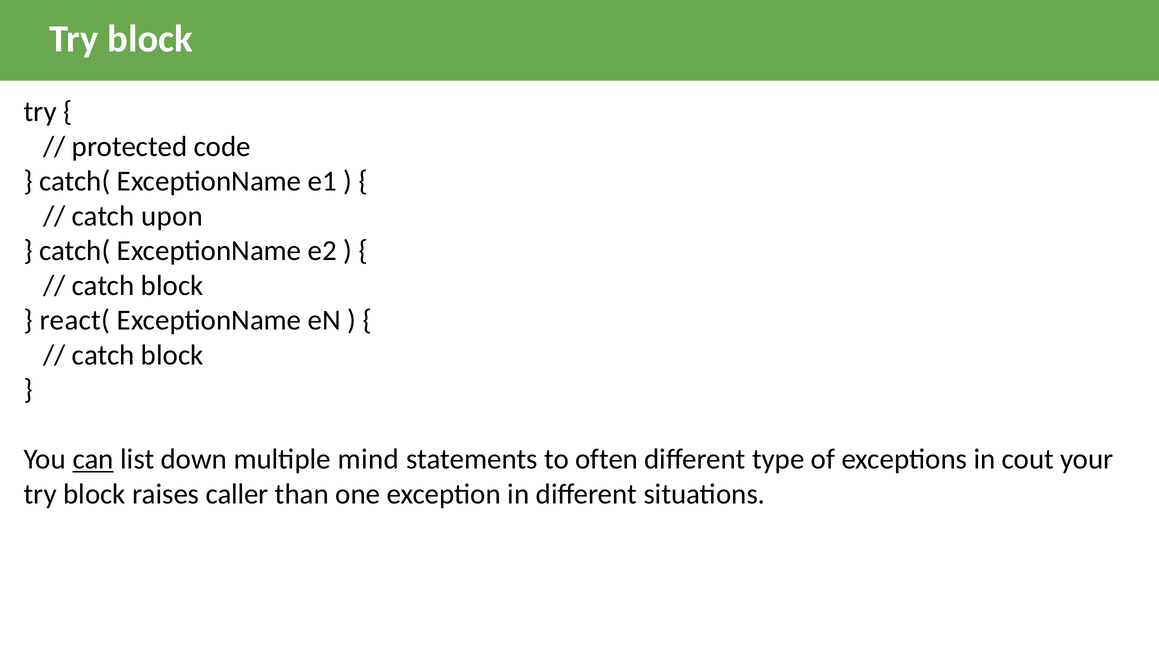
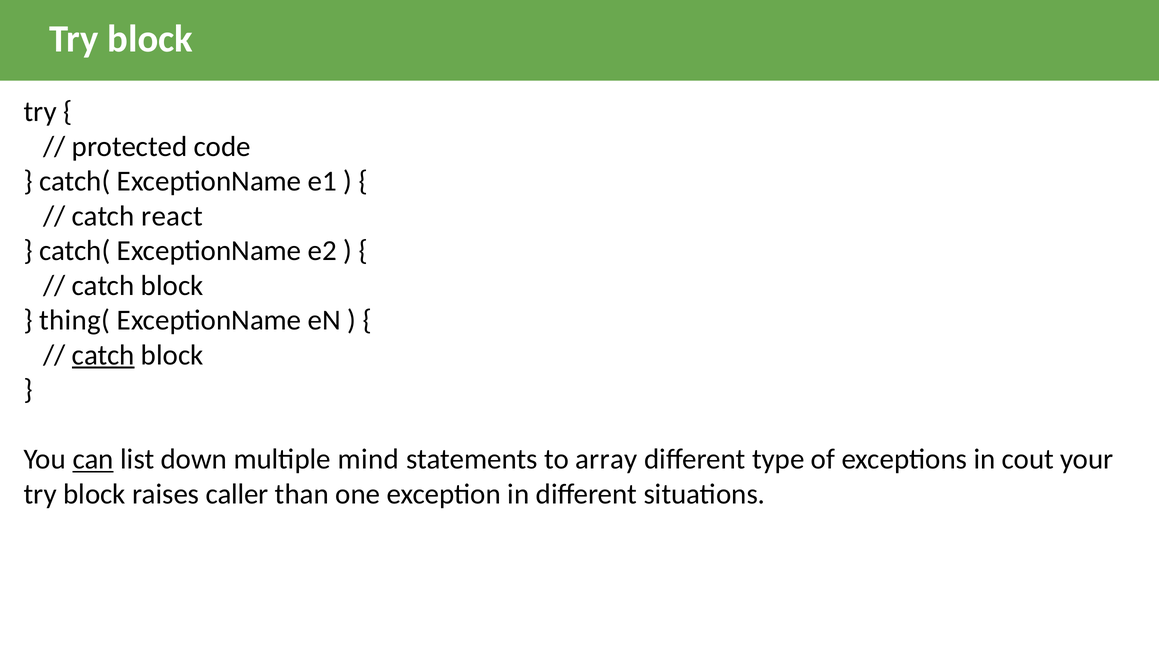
upon: upon -> react (172, 216)
react(: react( -> thing( (75, 320)
catch underline: none -> present (103, 355)
often: often -> array (606, 459)
